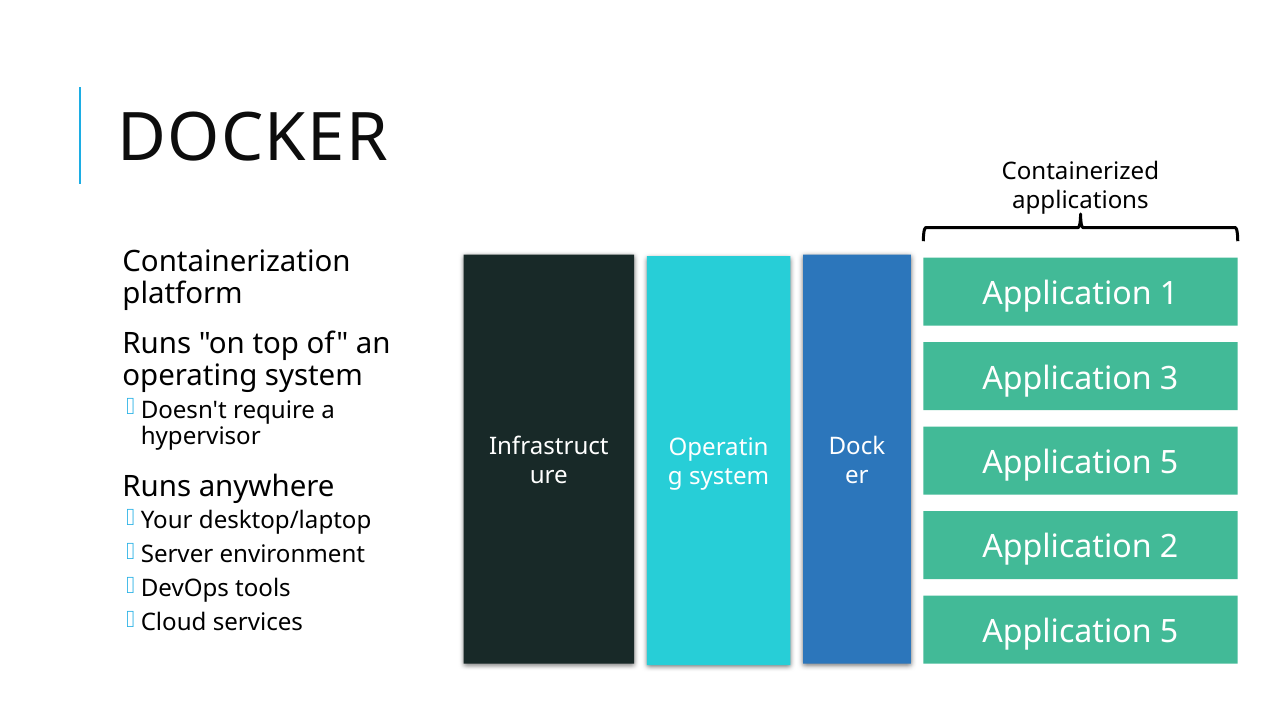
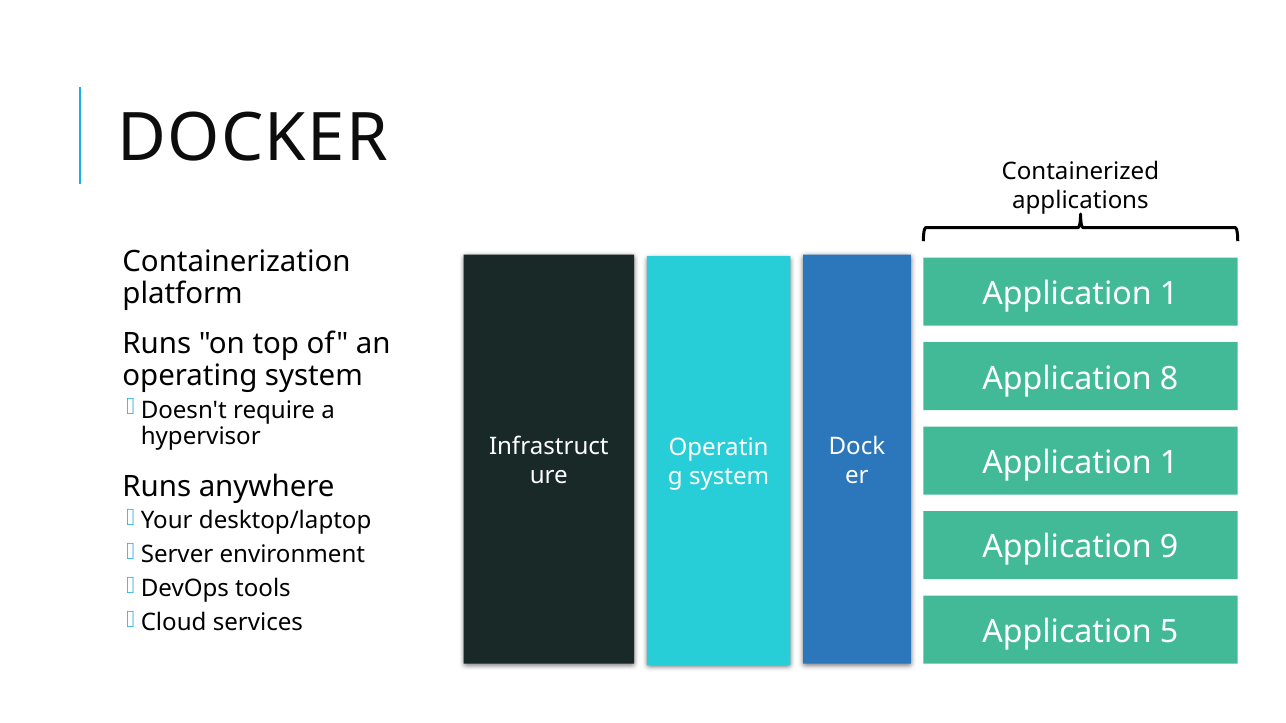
3: 3 -> 8 (1169, 379)
5: 5 -> 1 (1169, 463)
2: 2 -> 9 (1169, 548)
